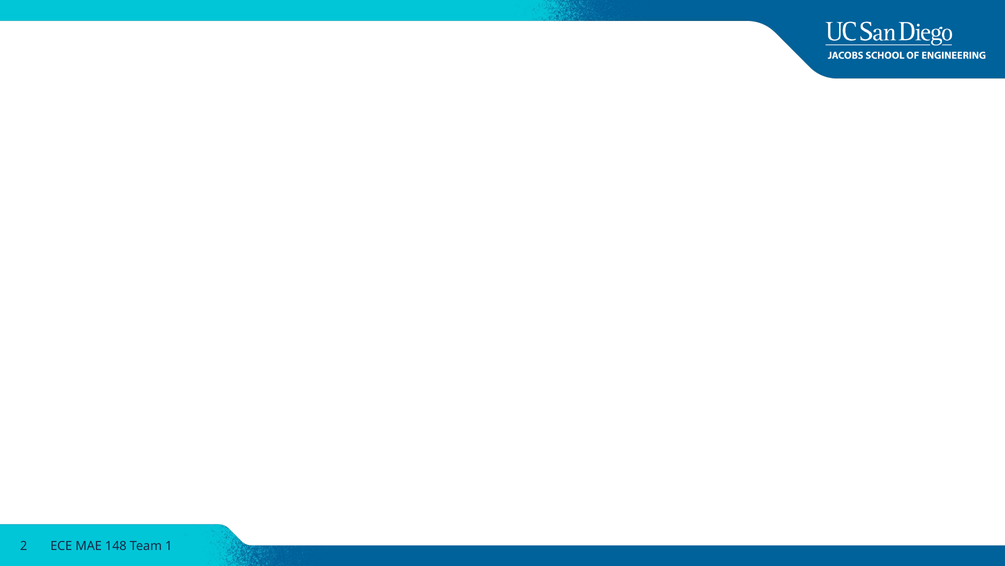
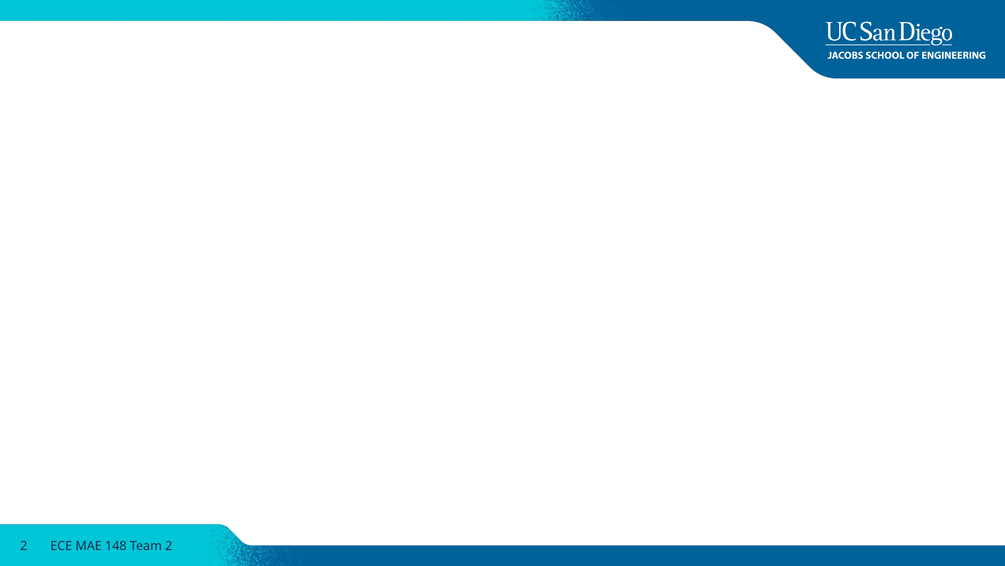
Team 1: 1 -> 2 (169, 545)
